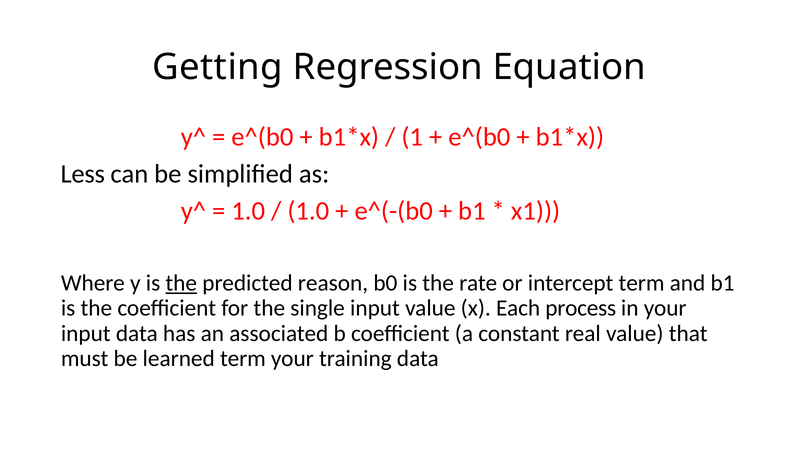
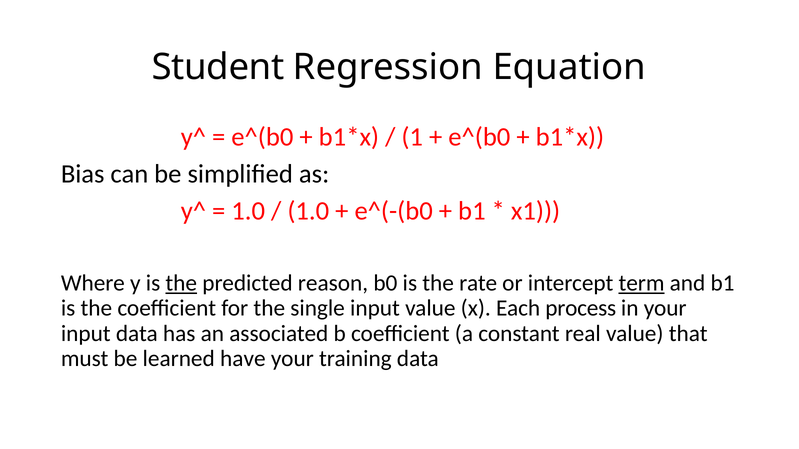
Getting: Getting -> Student (218, 67)
Less: Less -> Bias (83, 174)
term underline: none -> present (642, 283)
learned term: term -> have (243, 359)
